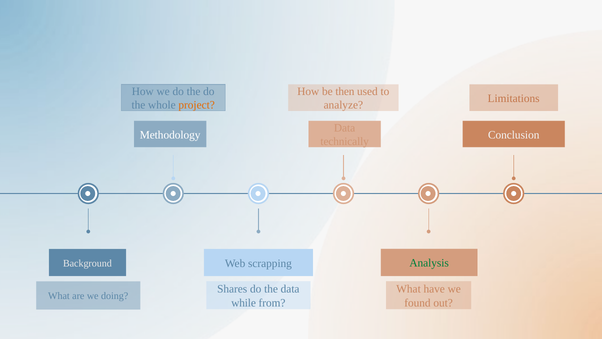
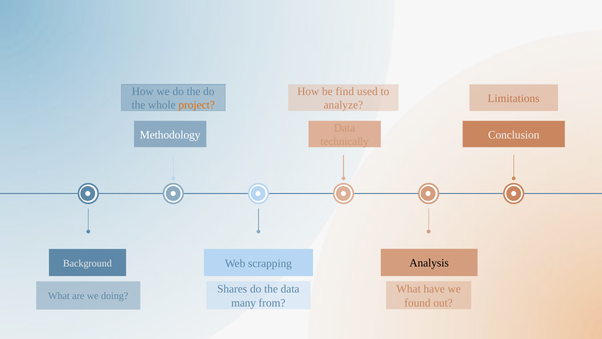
then: then -> find (345, 92)
Analysis colour: green -> black (429, 263)
while: while -> many (244, 302)
